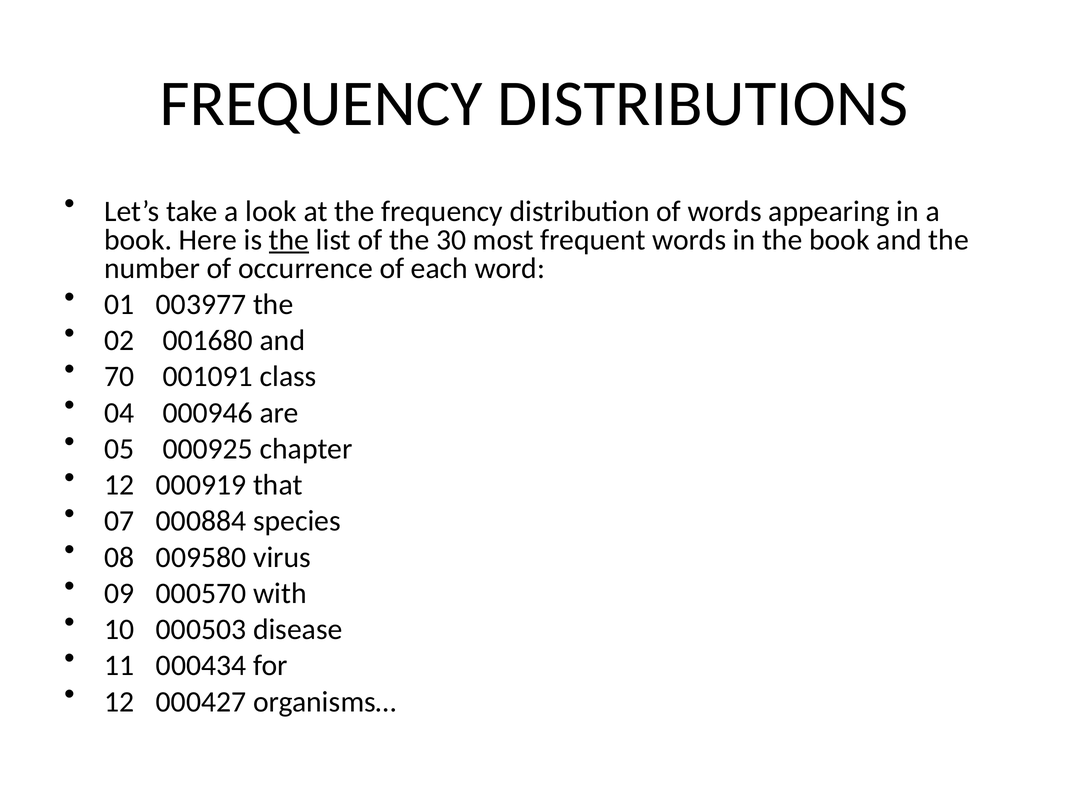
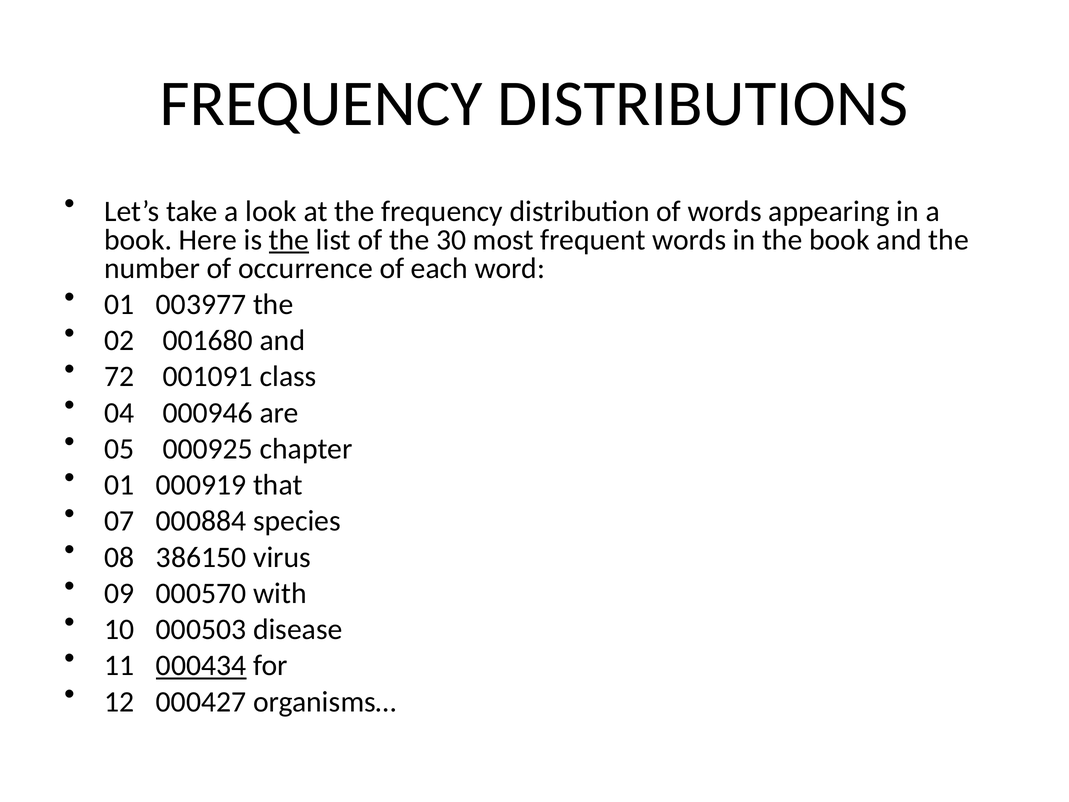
70: 70 -> 72 (119, 377)
12: 12 -> 01 (119, 485)
009580: 009580 -> 386150 (201, 557)
000434 underline: none -> present (201, 665)
